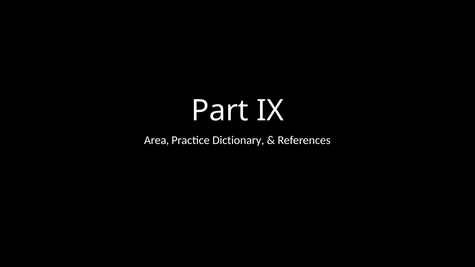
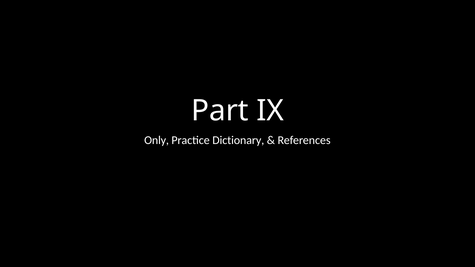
Area: Area -> Only (157, 140)
